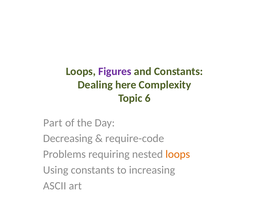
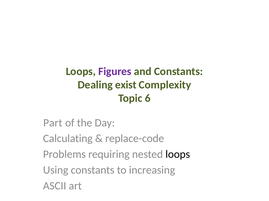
here: here -> exist (126, 85)
Decreasing: Decreasing -> Calculating (68, 139)
require-code: require-code -> replace-code (135, 139)
loops colour: orange -> black (178, 155)
